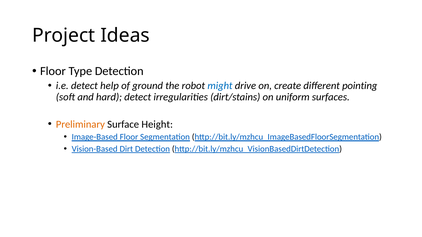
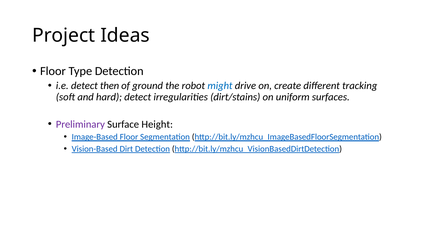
help: help -> then (110, 86)
pointing: pointing -> tracking (360, 86)
Preliminary colour: orange -> purple (80, 124)
